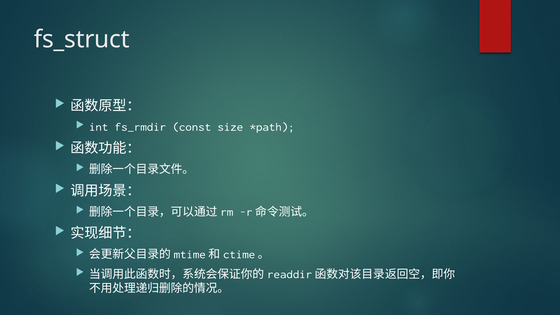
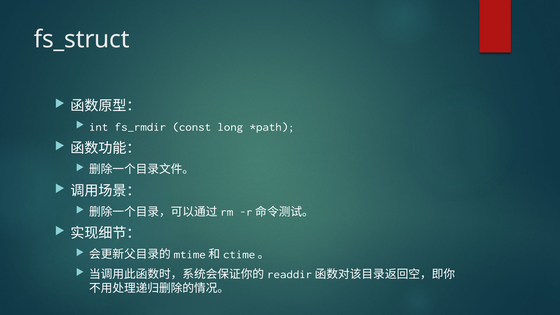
size: size -> long (230, 127)
